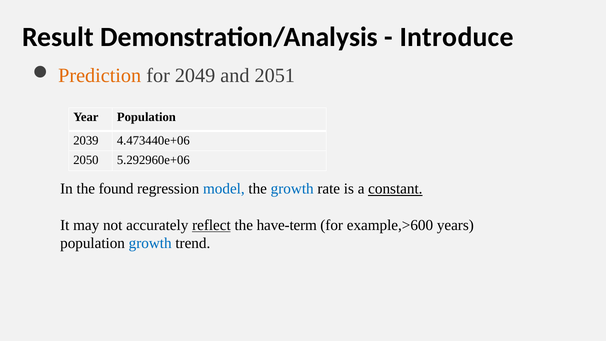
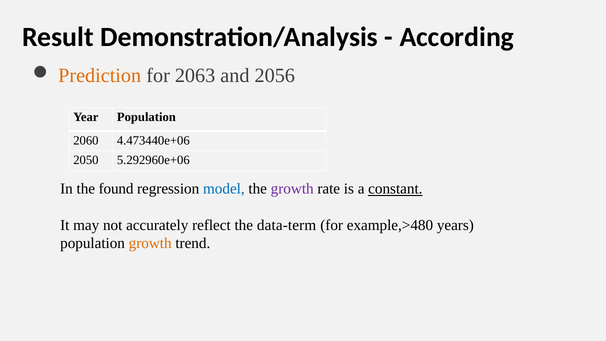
Introduce: Introduce -> According (457, 37)
2049: 2049 -> 2063 (195, 76)
2051: 2051 -> 2056 (275, 76)
2039: 2039 -> 2060 (86, 140)
growth colour: blue -> purple (292, 189)
reflect underline: present -> none (211, 225)
have-term: have-term -> data-term (287, 225)
example,>600: example,>600 -> example,>480 (390, 225)
growth colour: blue -> orange (150, 243)
